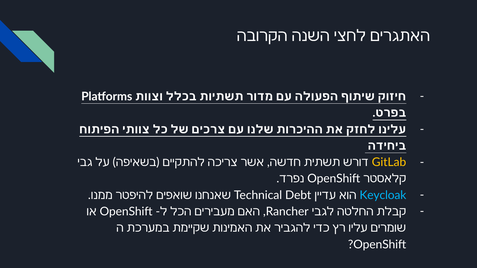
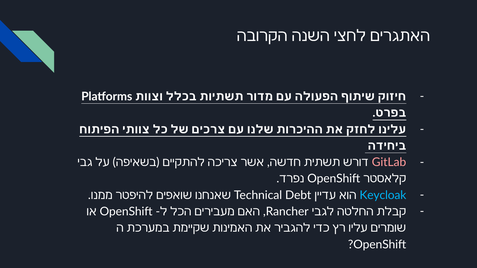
GitLab colour: yellow -> pink (389, 162)
